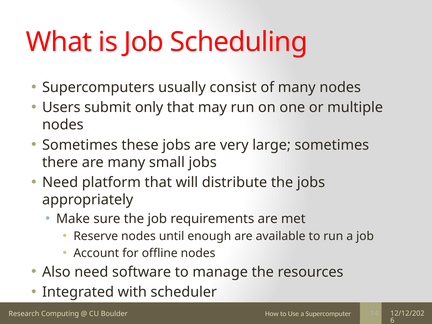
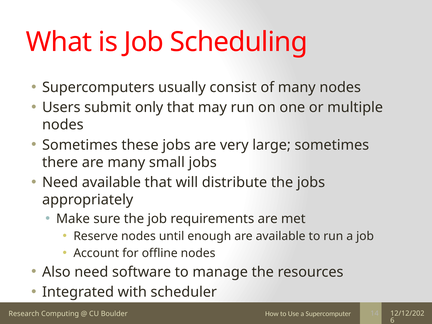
Need platform: platform -> available (111, 182)
